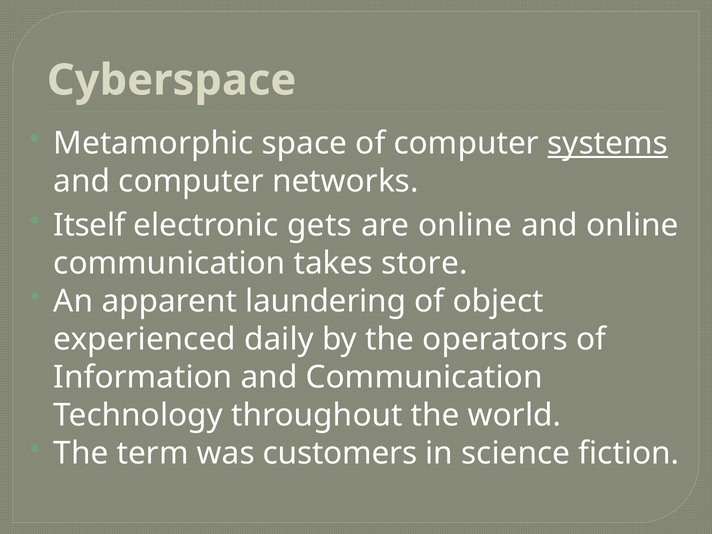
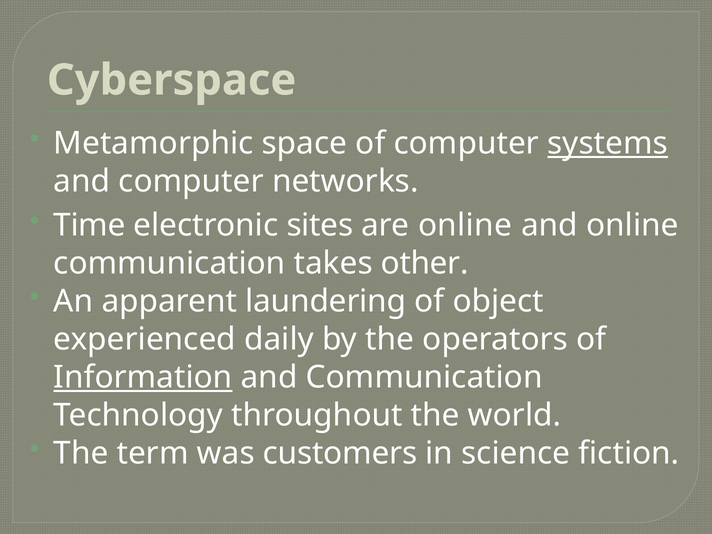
Itself: Itself -> Time (89, 225)
gets: gets -> sites (320, 225)
store: store -> other (425, 263)
Information underline: none -> present (143, 377)
